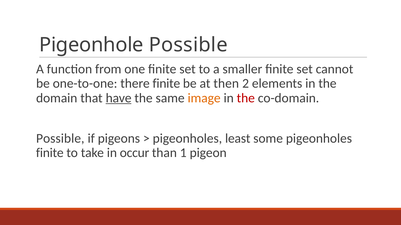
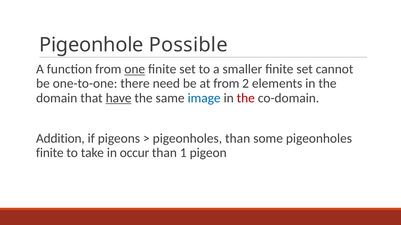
one underline: none -> present (135, 69)
there finite: finite -> need (166, 84)
at then: then -> from (226, 84)
image colour: orange -> blue (204, 98)
Possible: Possible -> Addition (60, 139)
pigeonholes least: least -> than (238, 139)
